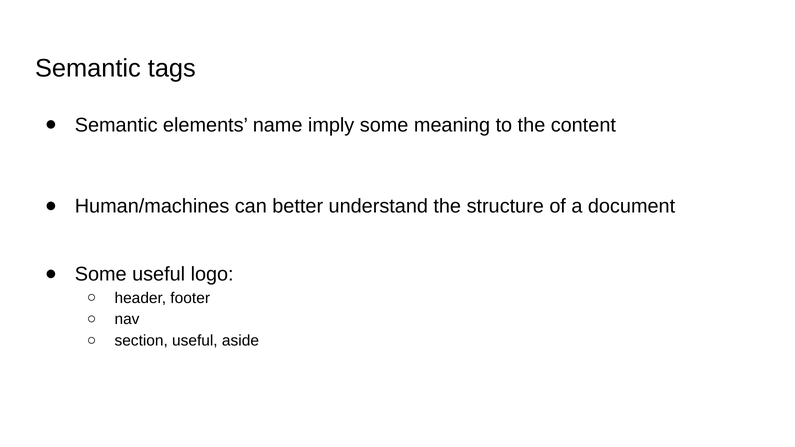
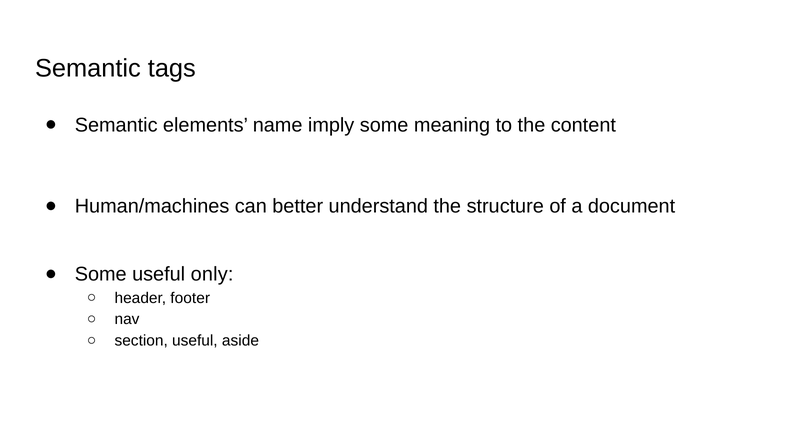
logo: logo -> only (212, 274)
